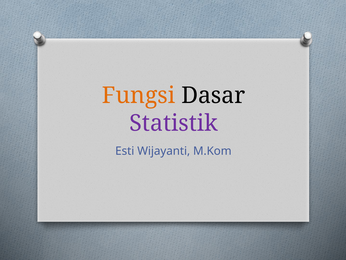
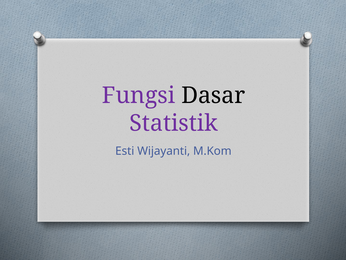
Fungsi colour: orange -> purple (139, 95)
